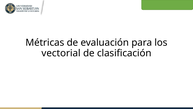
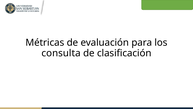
vectorial: vectorial -> consulta (61, 53)
